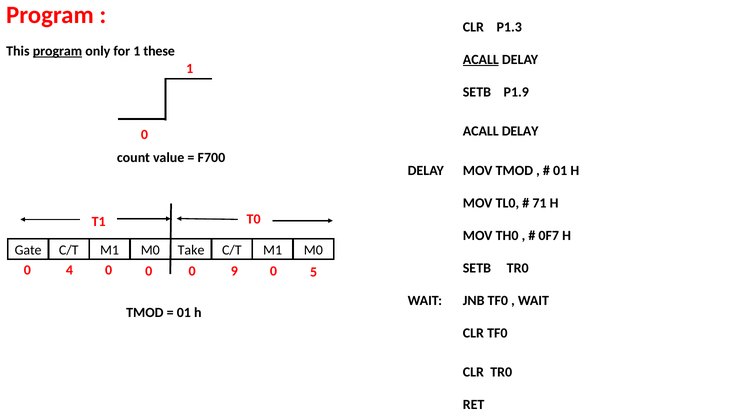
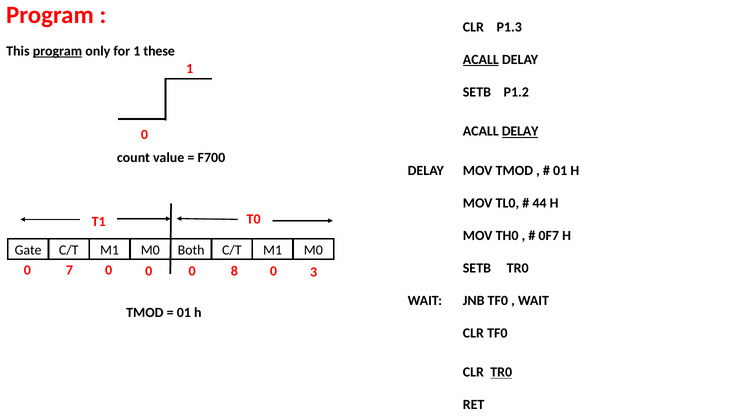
P1.9: P1.9 -> P1.2 (516, 92)
DELAY underline: none -> present (520, 131)
71: 71 -> 44 (539, 203)
Take: Take -> Both (191, 250)
4: 4 -> 7 (69, 270)
9: 9 -> 8 (234, 271)
5: 5 -> 3 (314, 272)
TR0 underline: none -> present (501, 372)
